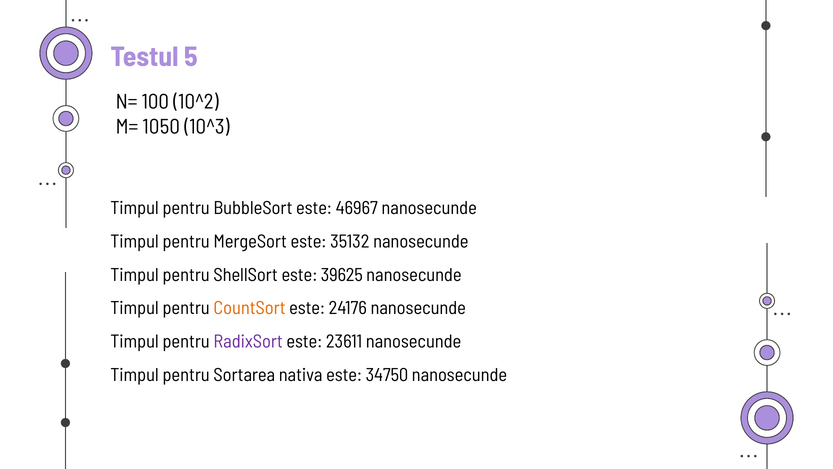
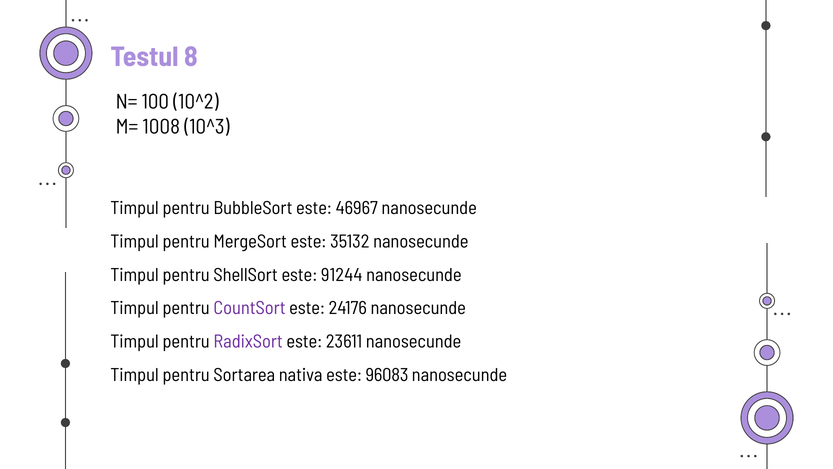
5: 5 -> 8 (191, 57)
1050: 1050 -> 1008 (161, 127)
39625: 39625 -> 91244 (342, 275)
CountSort colour: orange -> purple (250, 308)
34750: 34750 -> 96083 (387, 375)
